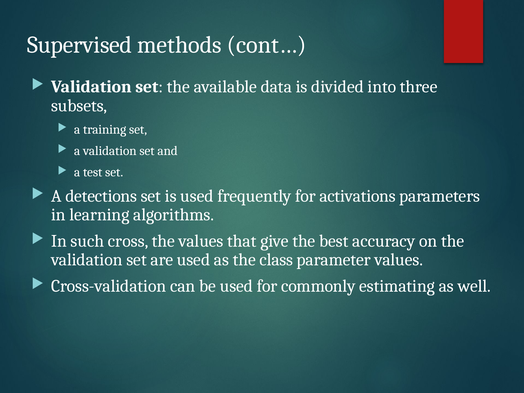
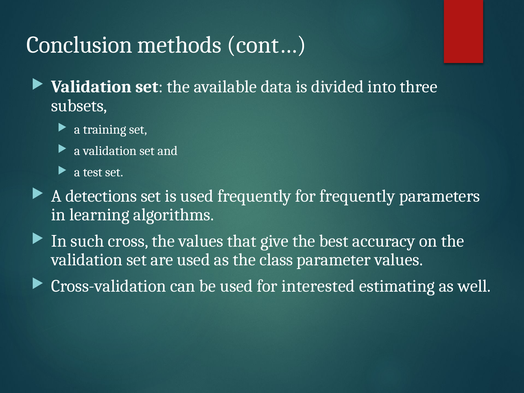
Supervised: Supervised -> Conclusion (80, 45)
for activations: activations -> frequently (357, 196)
commonly: commonly -> interested (318, 286)
